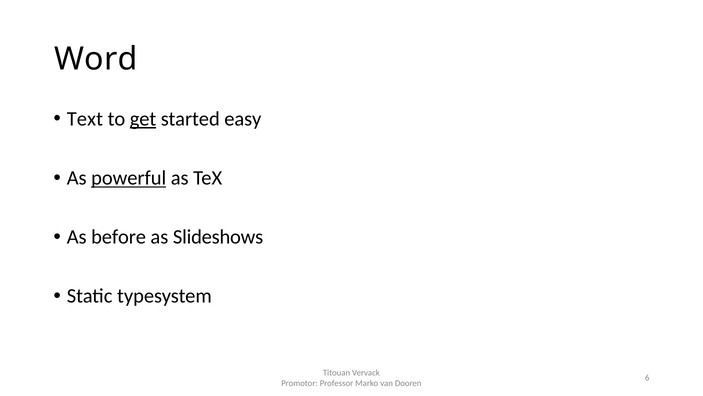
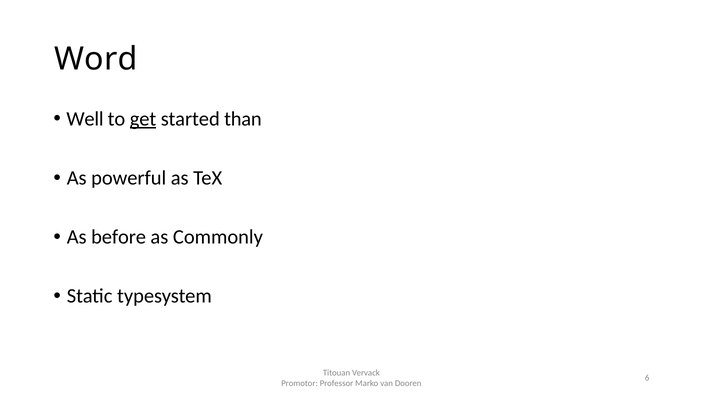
Text: Text -> Well (85, 119)
easy: easy -> than (243, 119)
powerful underline: present -> none (129, 178)
Slideshows: Slideshows -> Commonly (218, 237)
